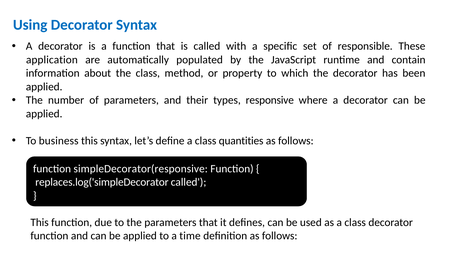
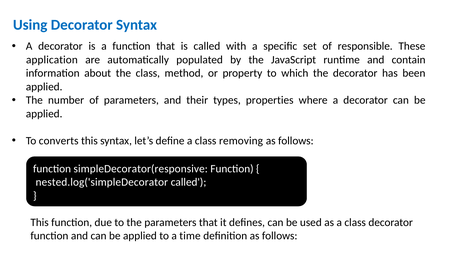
responsive: responsive -> properties (270, 100)
business: business -> converts (59, 140)
quantities: quantities -> removing (241, 140)
replaces.log('simpleDecorator: replaces.log('simpleDecorator -> nested.log('simpleDecorator (102, 182)
